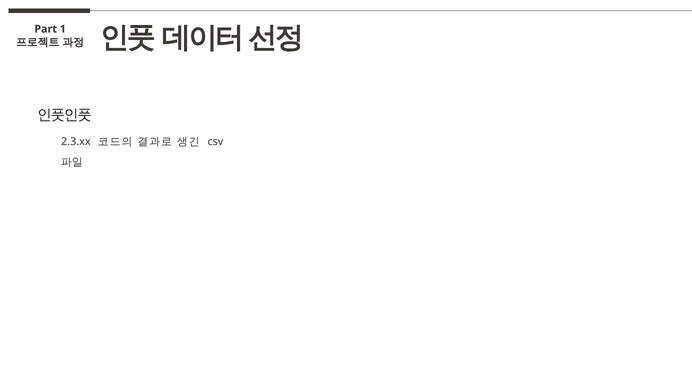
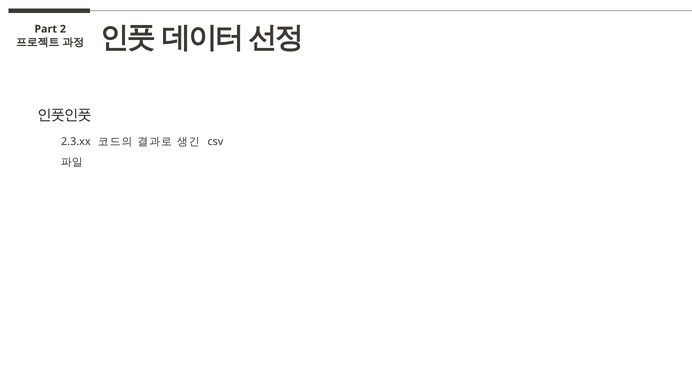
1: 1 -> 2 (63, 29)
